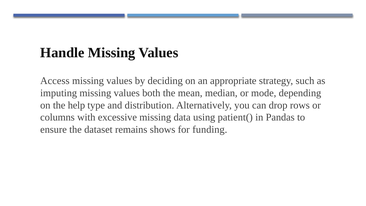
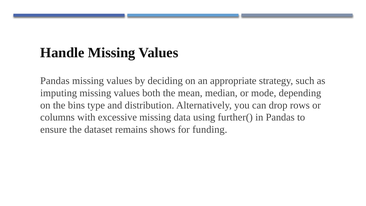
Access: Access -> Pandas (55, 81)
help: help -> bins (76, 105)
patient(: patient( -> further( (235, 117)
